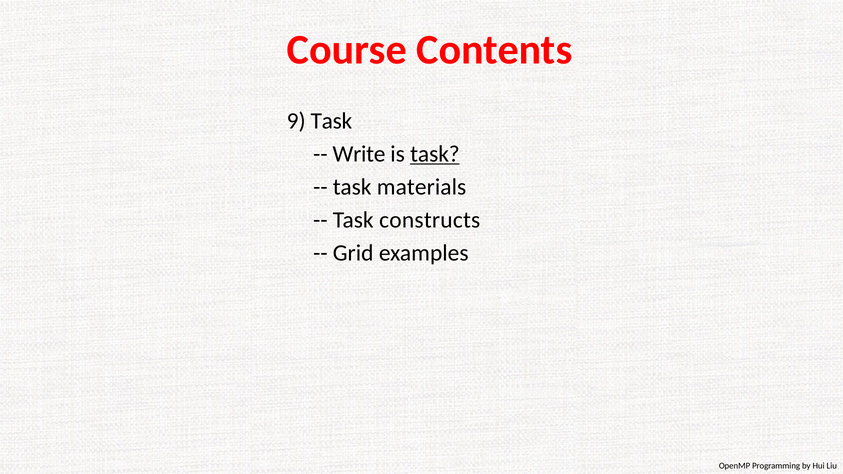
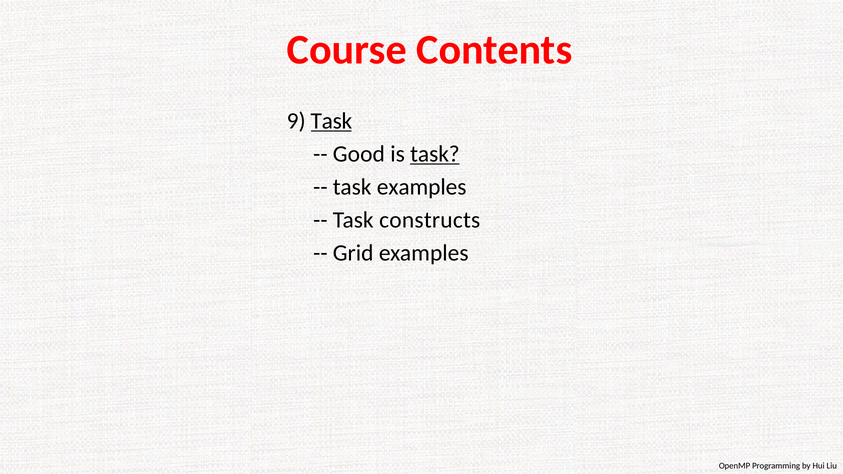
Task underline: none -> present (331, 121)
Write: Write -> Good (359, 154)
task materials: materials -> examples (422, 187)
